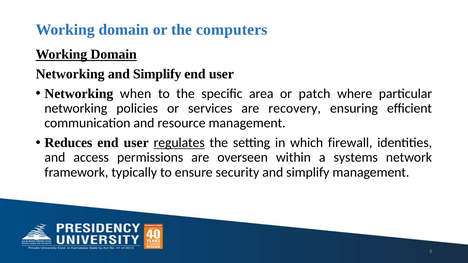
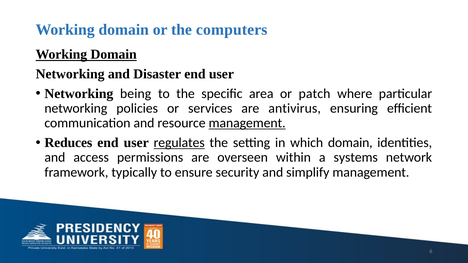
Networking and Simplify: Simplify -> Disaster (157, 74)
when: when -> being (136, 94)
recovery: recovery -> antivirus (295, 109)
management underline: none -> present (247, 123)
which firewall: firewall -> domain (350, 143)
